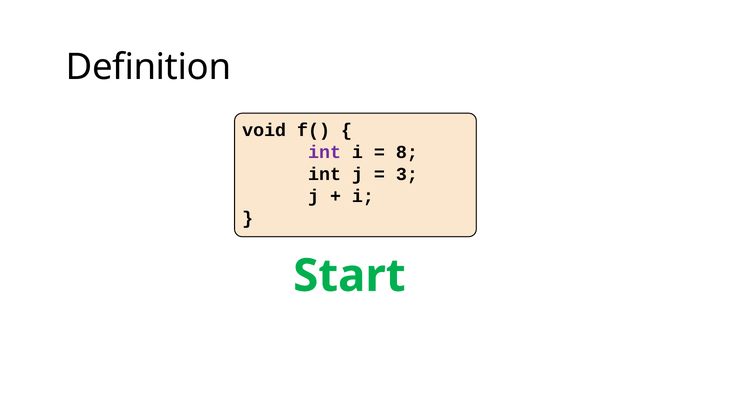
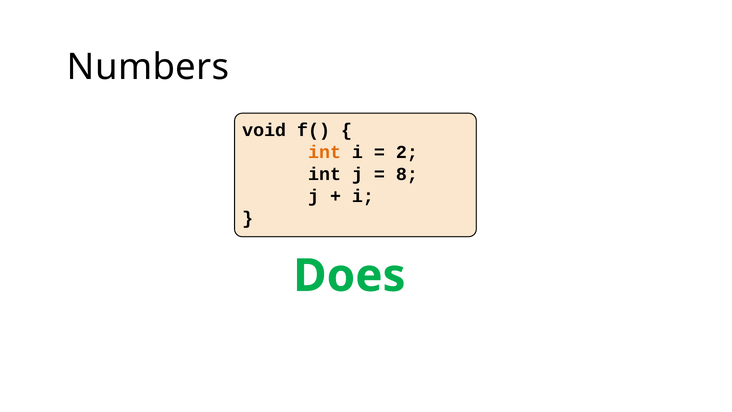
Definition: Definition -> Numbers (148, 67)
int colour: purple -> orange (325, 152)
8: 8 -> 2 (407, 152)
3: 3 -> 8 (407, 174)
Start: Start -> Does (349, 276)
